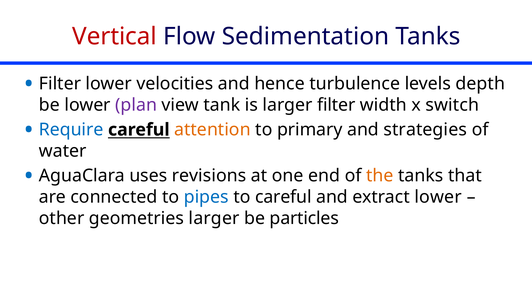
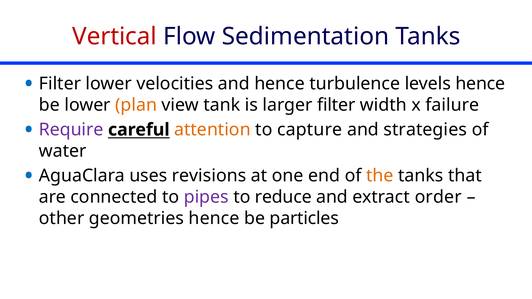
levels depth: depth -> hence (480, 84)
plan colour: purple -> orange (136, 105)
switch: switch -> failure (452, 105)
Require colour: blue -> purple (71, 130)
primary: primary -> capture (310, 130)
pipes colour: blue -> purple (206, 197)
to careful: careful -> reduce (283, 197)
extract lower: lower -> order (438, 197)
geometries larger: larger -> hence (214, 219)
